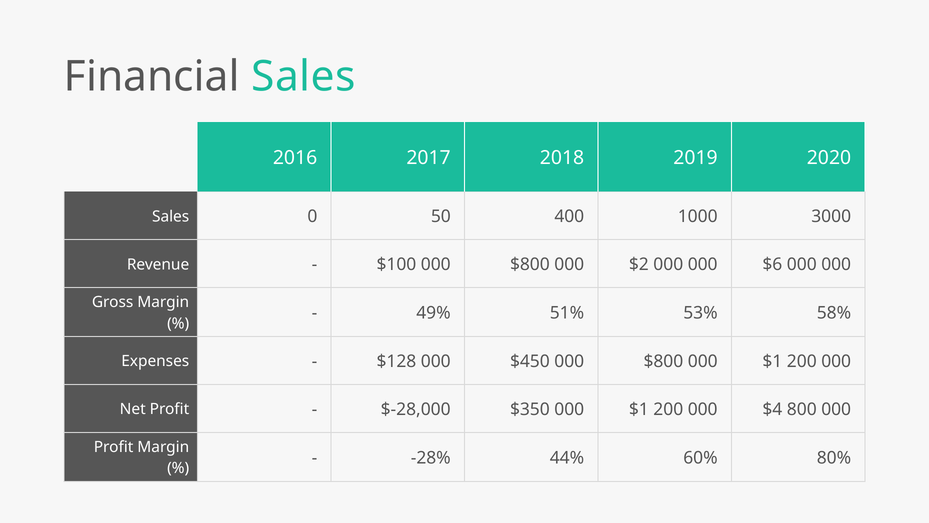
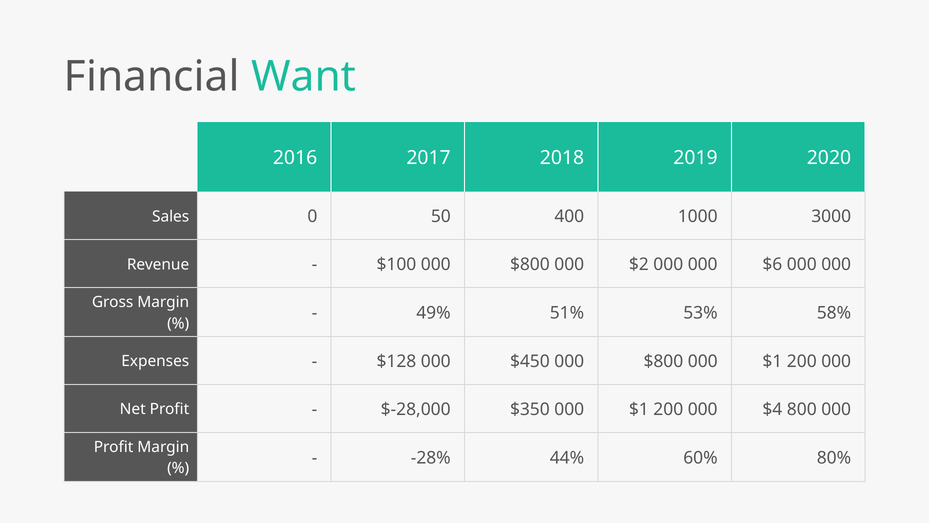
Financial Sales: Sales -> Want (304, 76)
